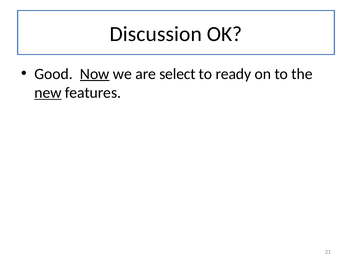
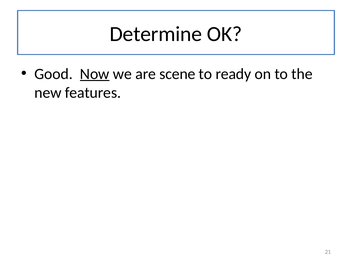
Discussion: Discussion -> Determine (156, 34)
select: select -> scene (177, 74)
new underline: present -> none (48, 93)
